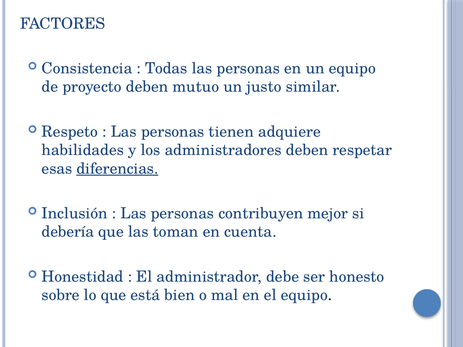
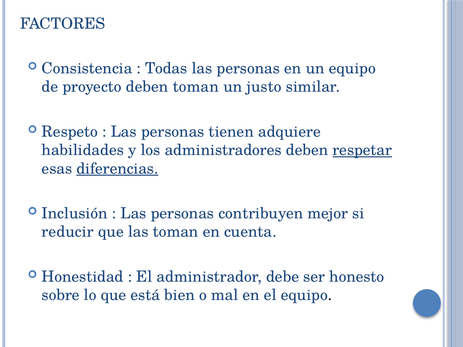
deben mutuo: mutuo -> toman (196, 87)
respetar underline: none -> present (362, 150)
debería: debería -> reducir (68, 232)
